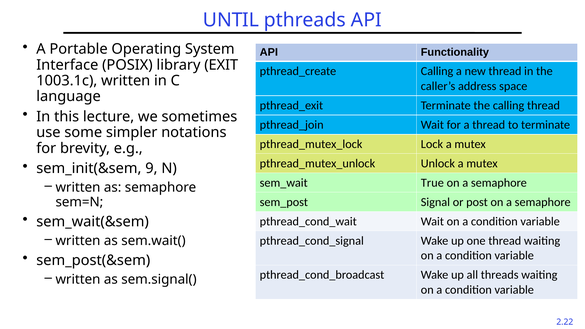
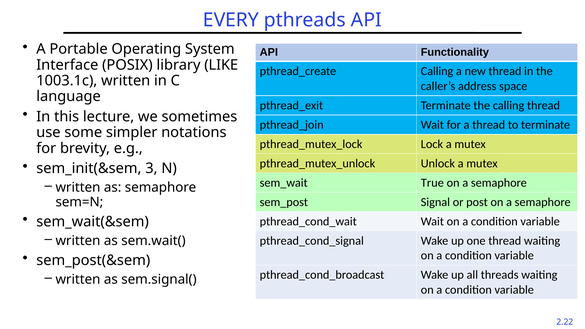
UNTIL: UNTIL -> EVERY (231, 20)
EXIT: EXIT -> LIKE (221, 65)
9: 9 -> 3 (151, 168)
